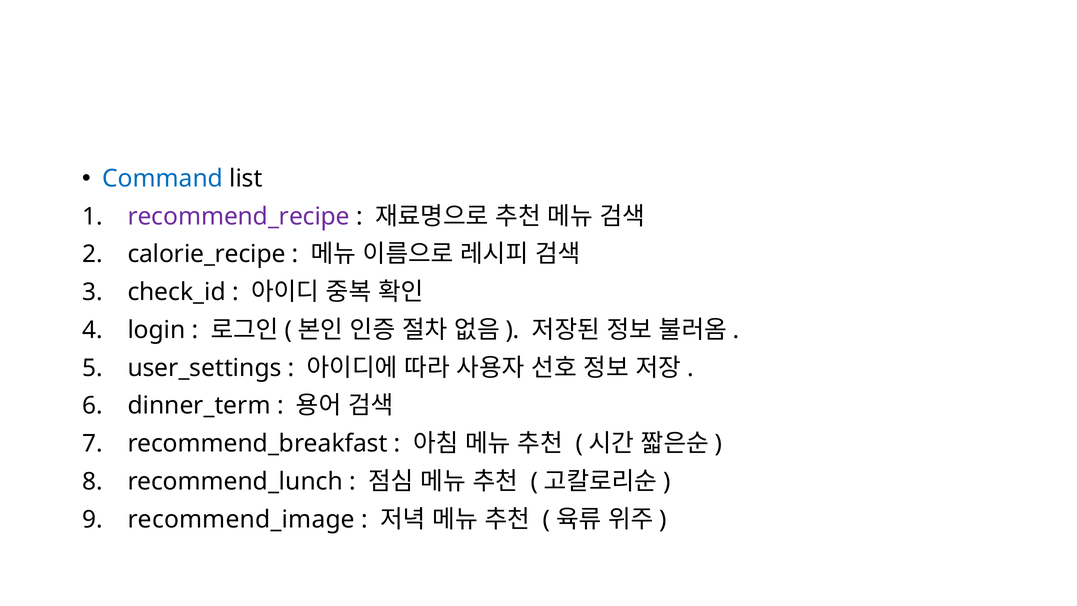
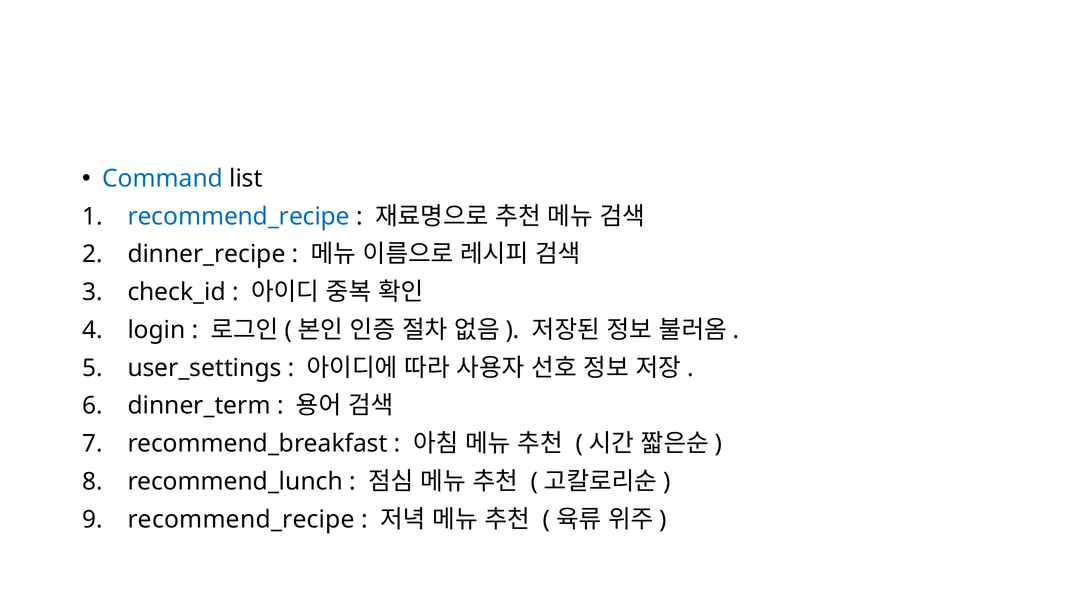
recommend_recipe colour: purple -> blue (239, 216)
calorie_recipe: calorie_recipe -> dinner_recipe (207, 254)
recommend_image: recommend_image -> recommend_recipe (241, 519)
